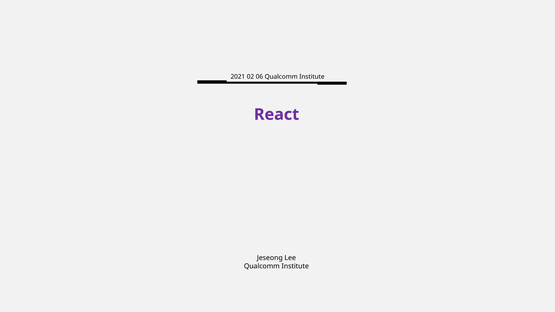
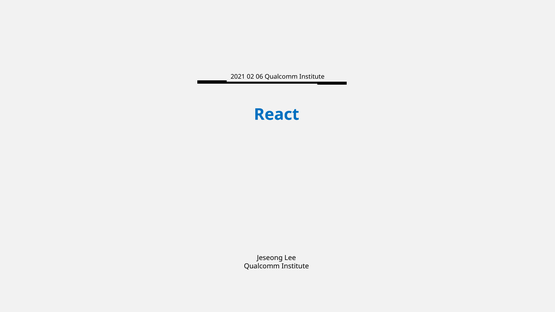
React colour: purple -> blue (277, 115)
